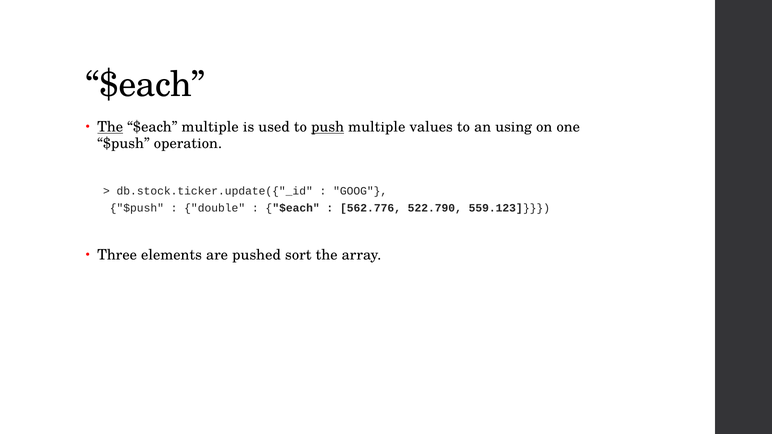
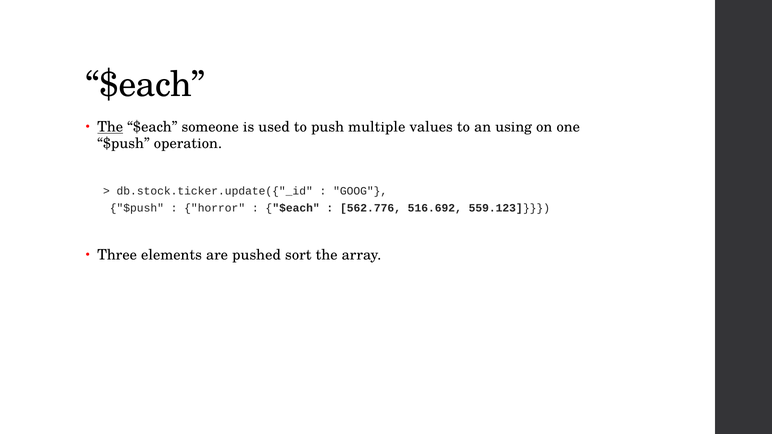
$each multiple: multiple -> someone (210, 127)
push underline: present -> none (328, 127)
double: double -> horror (215, 208)
522.790: 522.790 -> 516.692 (435, 208)
